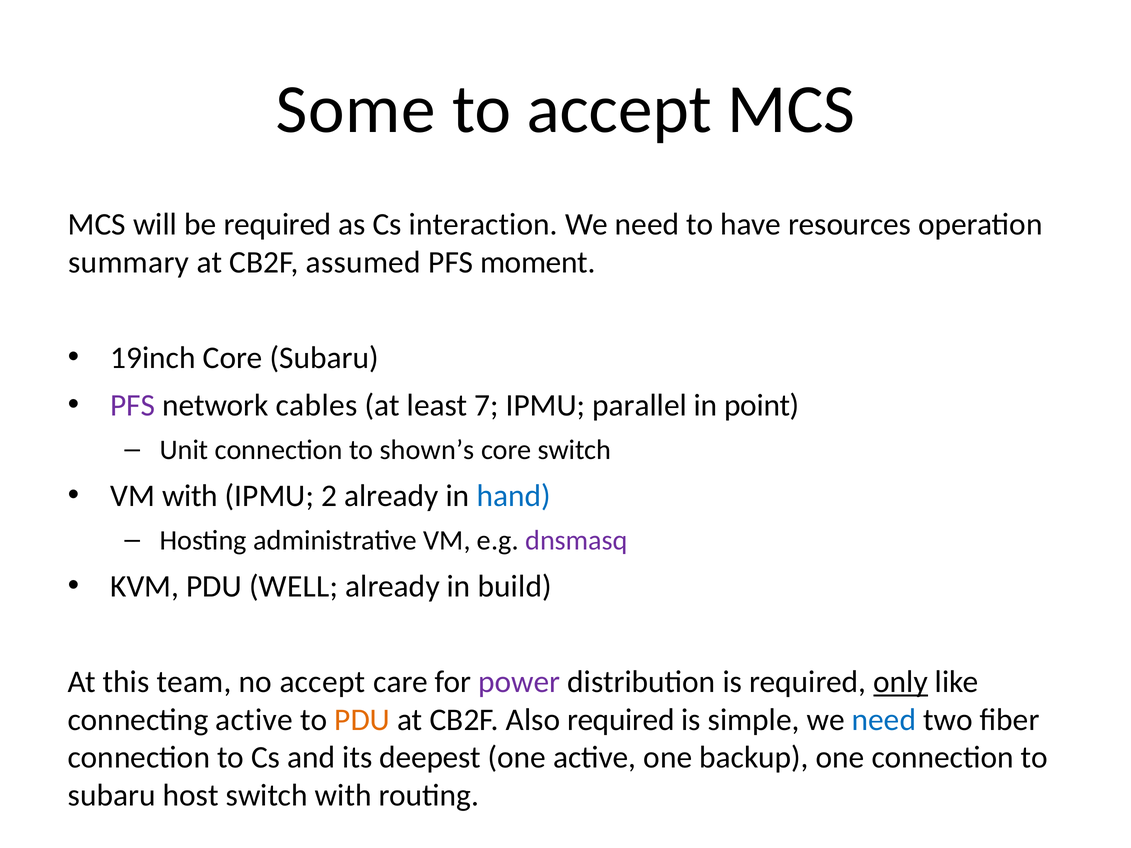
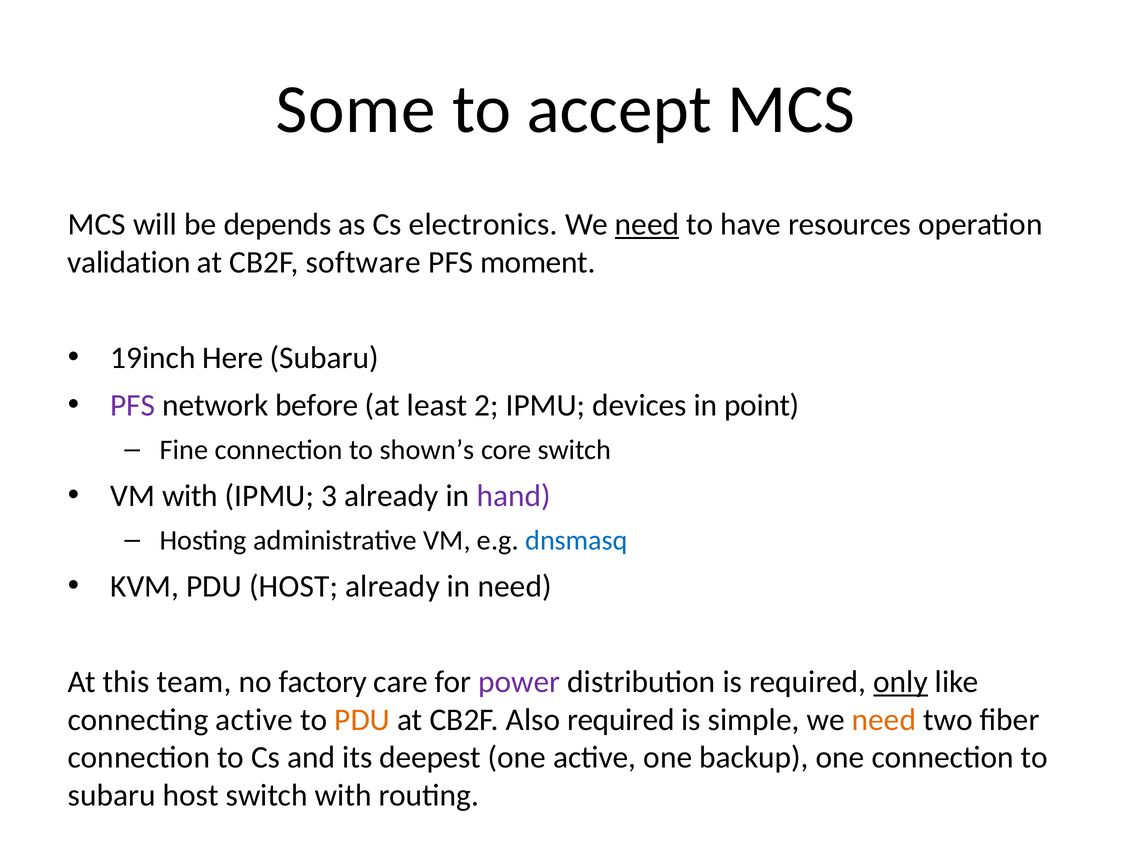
be required: required -> depends (278, 225)
interaction: interaction -> electronics (483, 225)
need underline: none -> present (647, 225)
summary: summary -> validation (129, 262)
assumed: assumed -> software (363, 262)
19inch Core: Core -> Here (233, 358)
cables: cables -> before (317, 406)
7: 7 -> 2 (486, 406)
parallel: parallel -> devices (640, 406)
Unit: Unit -> Fine (184, 450)
2: 2 -> 3 (329, 496)
hand colour: blue -> purple (514, 496)
dnsmasq colour: purple -> blue (577, 541)
PDU WELL: WELL -> HOST (294, 587)
in build: build -> need (515, 587)
no accept: accept -> factory (323, 682)
need colour: blue -> orange (884, 720)
